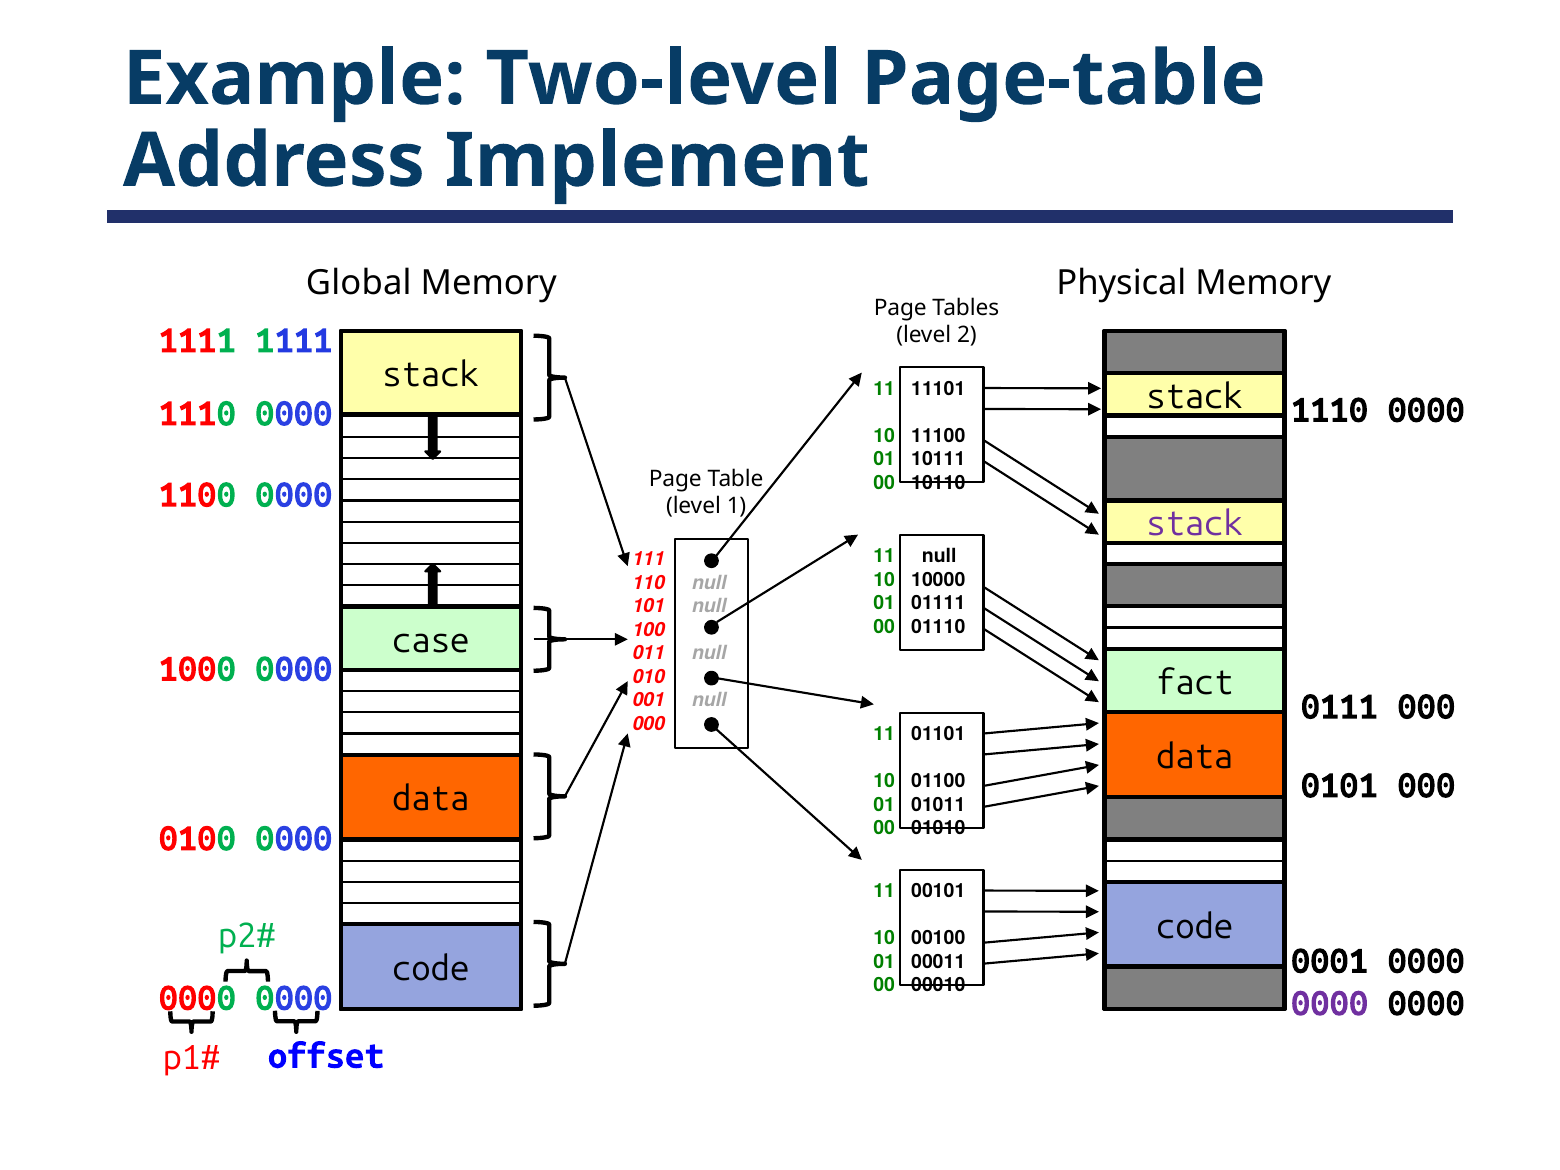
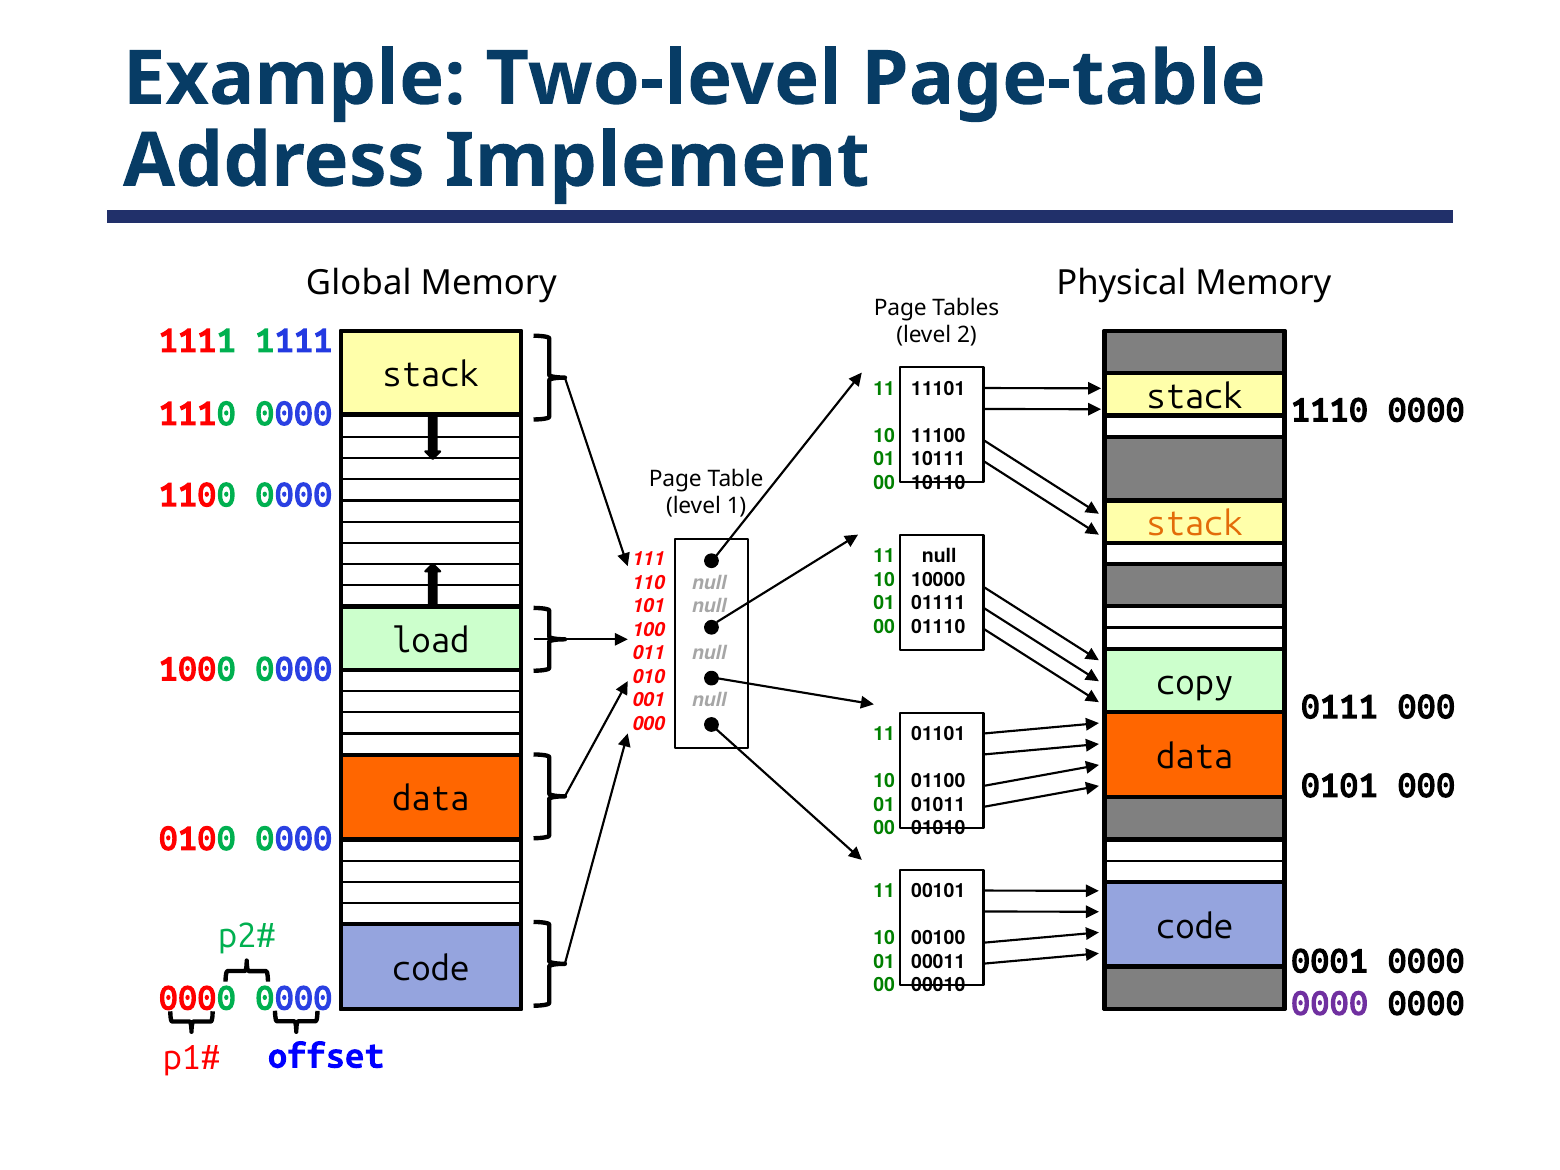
stack colour: purple -> orange (1195, 524)
case: case -> load (431, 641)
fact: fact -> copy (1195, 683)
